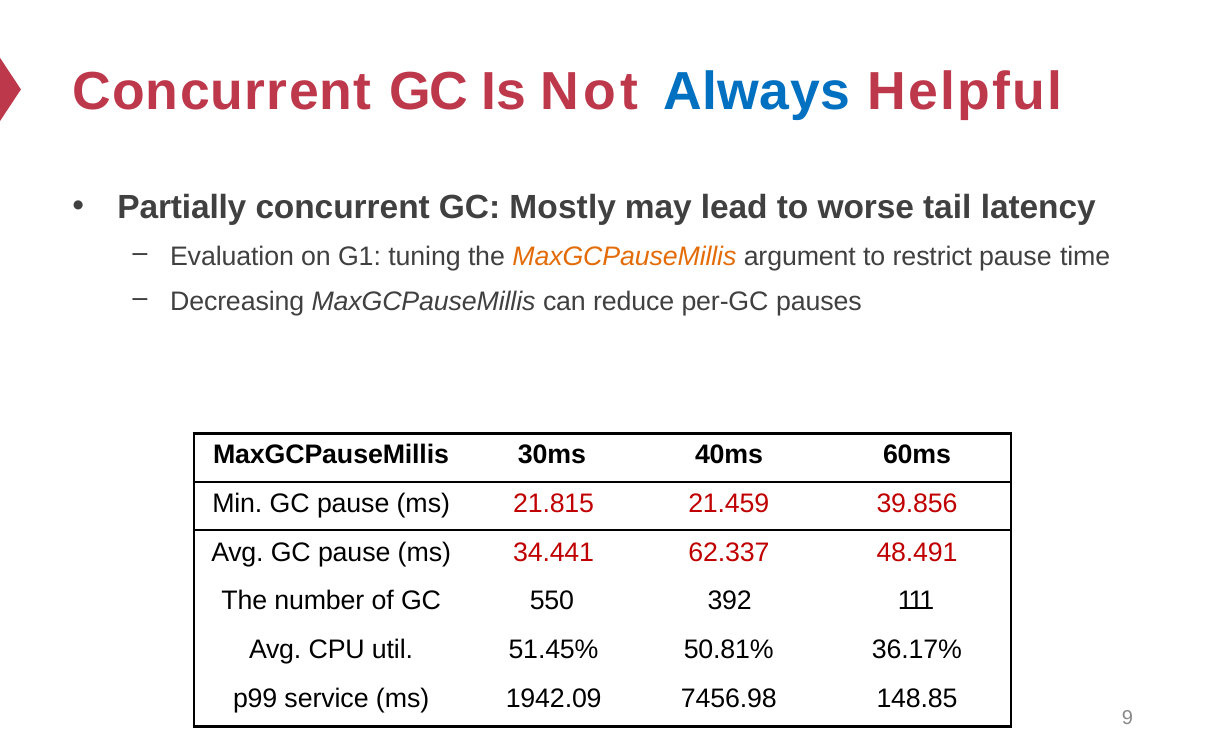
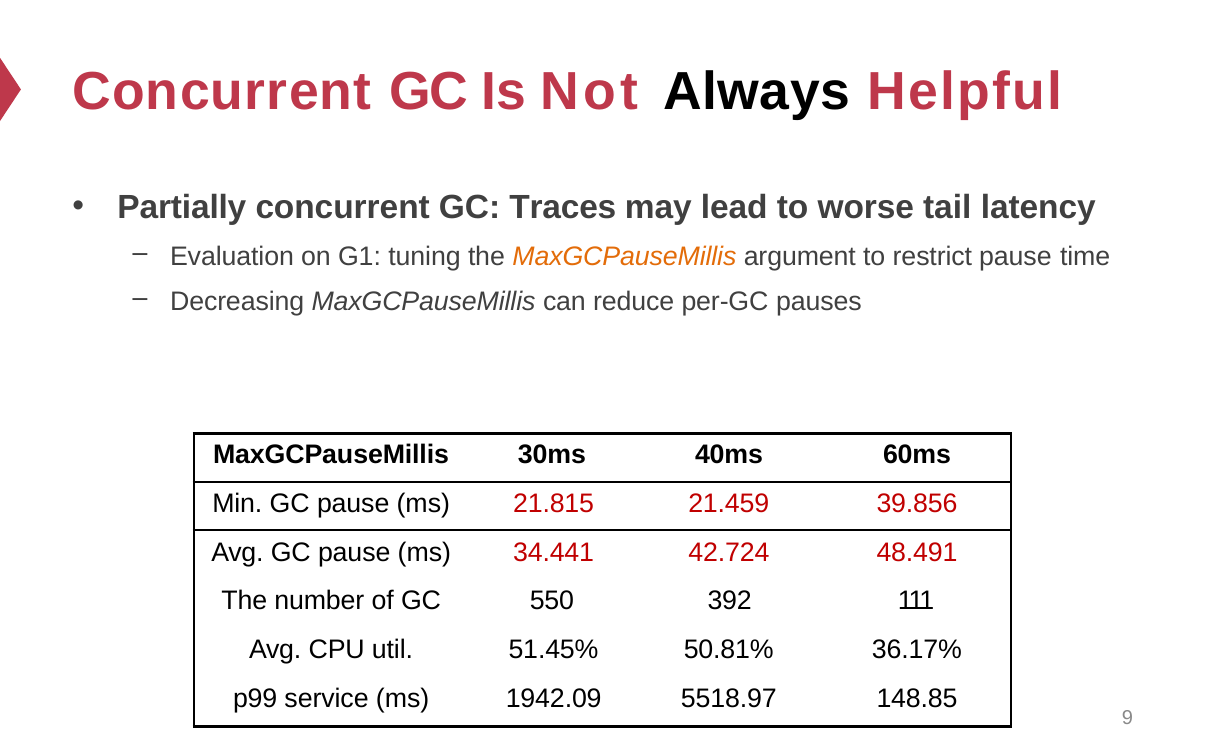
Always colour: blue -> black (757, 92)
Mostly: Mostly -> Traces (563, 208)
62.337: 62.337 -> 42.724 (729, 553)
7456.98: 7456.98 -> 5518.97 (729, 699)
